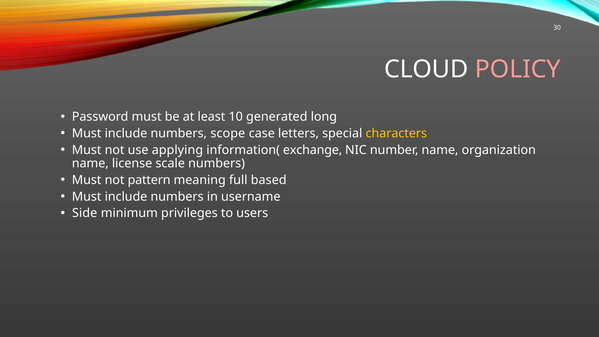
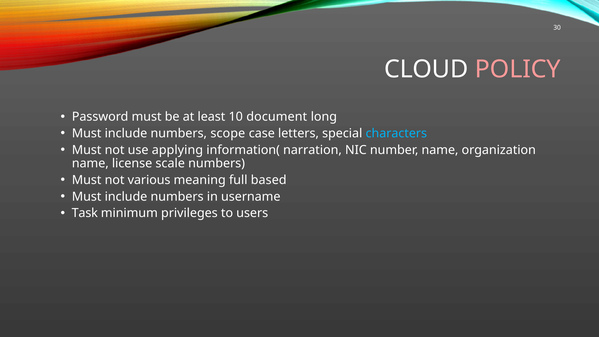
generated: generated -> document (277, 117)
characters colour: yellow -> light blue (396, 133)
exchange: exchange -> narration (312, 150)
pattern: pattern -> various (149, 180)
Side: Side -> Task (85, 213)
